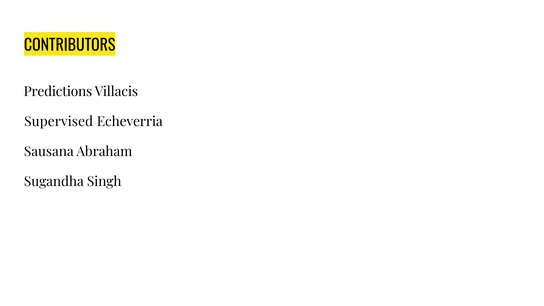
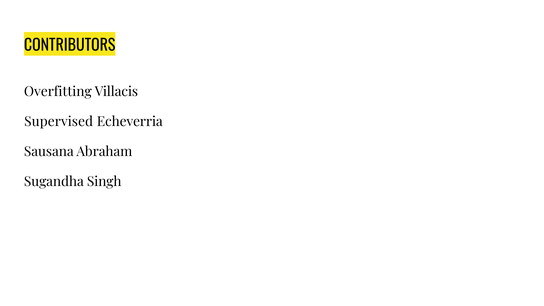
Predictions: Predictions -> Overfitting (58, 92)
